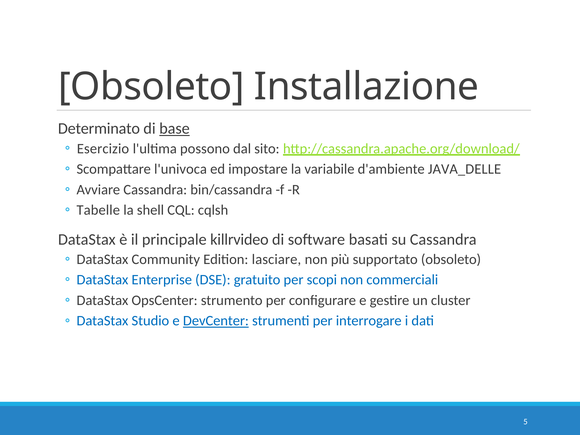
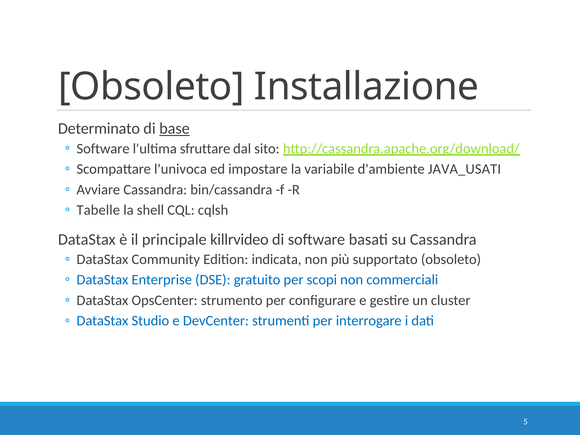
Esercizio: Esercizio -> Software (103, 149)
possono: possono -> sfruttare (205, 149)
JAVA_DELLE: JAVA_DELLE -> JAVA_USATI (464, 169)
lasciare: lasciare -> indicata (277, 259)
DevCenter underline: present -> none (216, 321)
